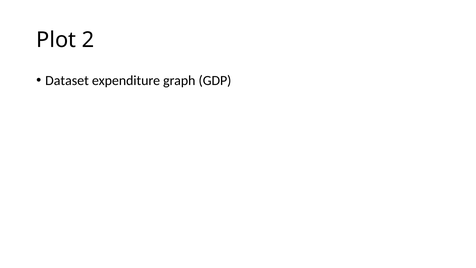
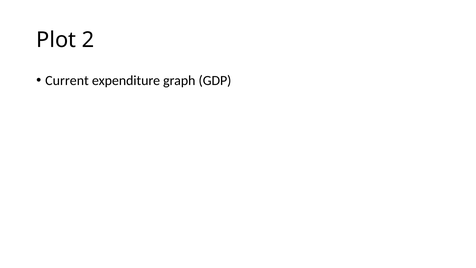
Dataset: Dataset -> Current (67, 80)
